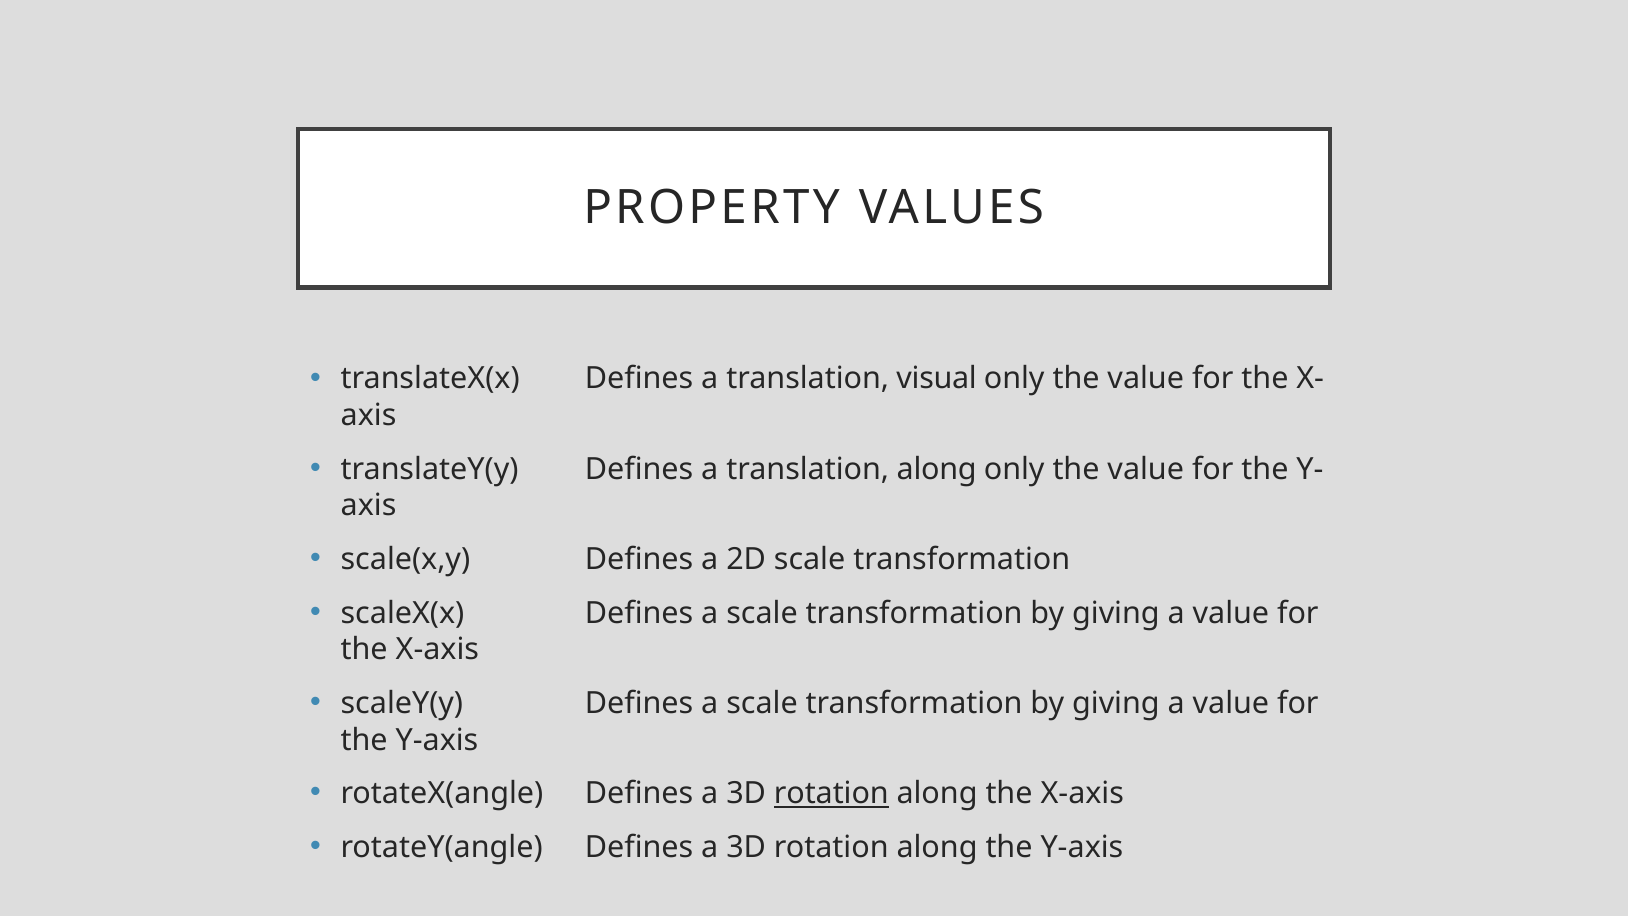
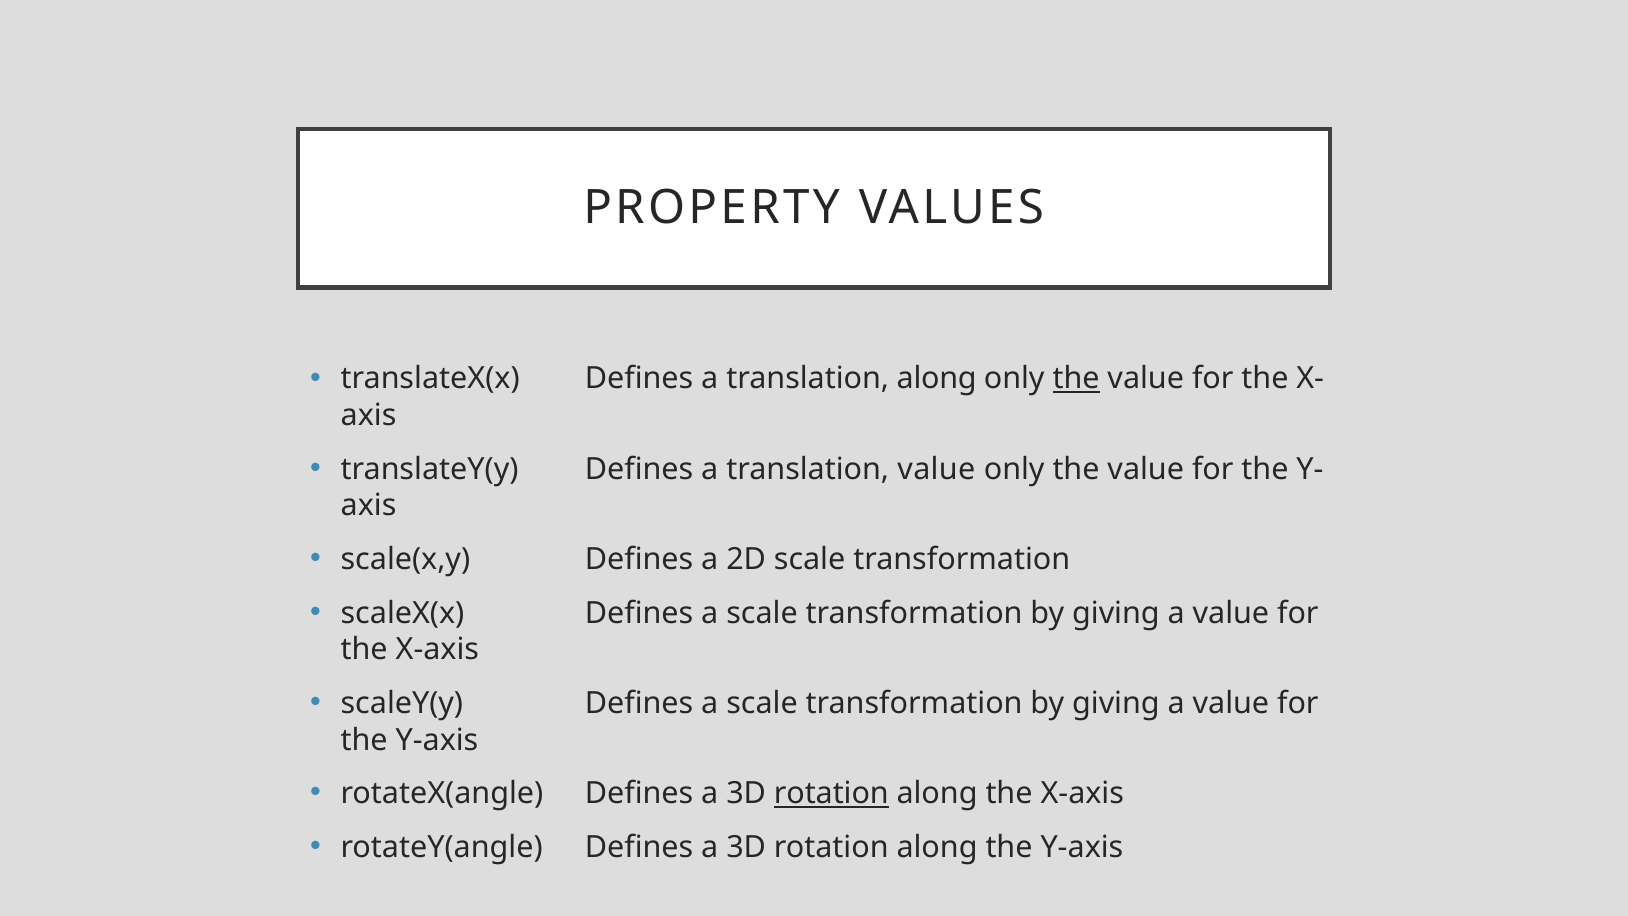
translation visual: visual -> along (937, 379)
the underline: none -> present (1076, 379)
translation along: along -> value (936, 469)
